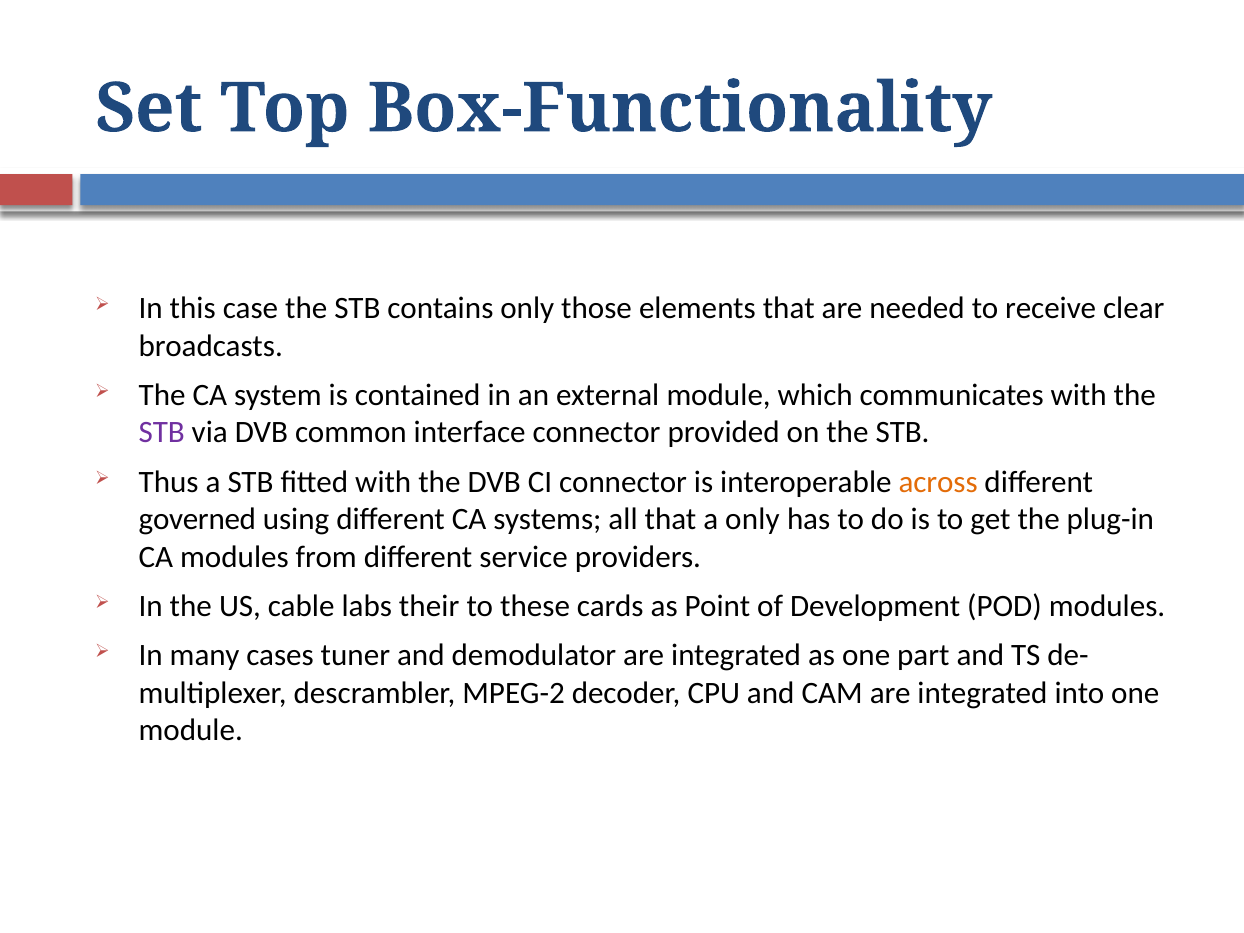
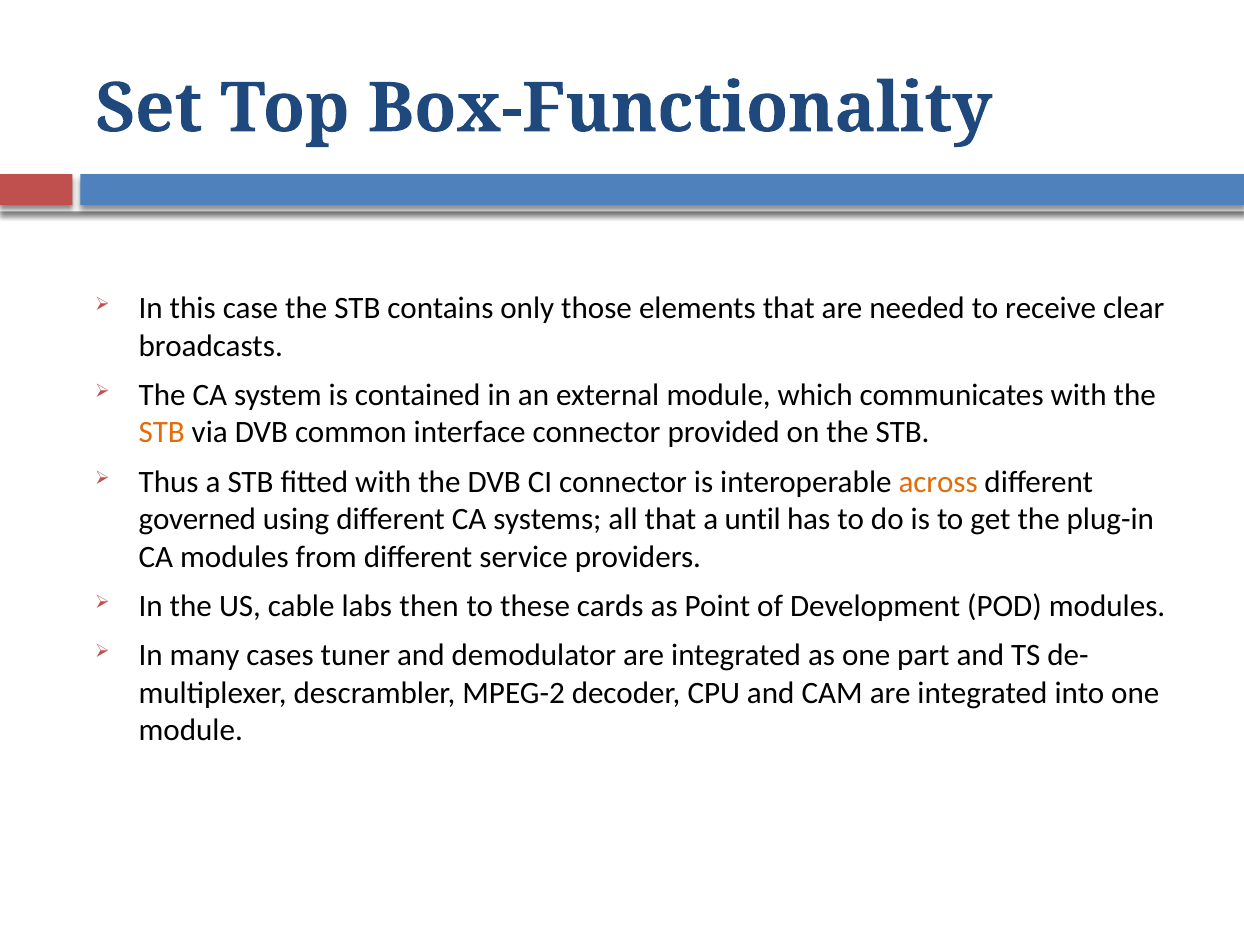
STB colour: purple -> orange (162, 433)
a only: only -> until (753, 519)
their: their -> then (429, 606)
